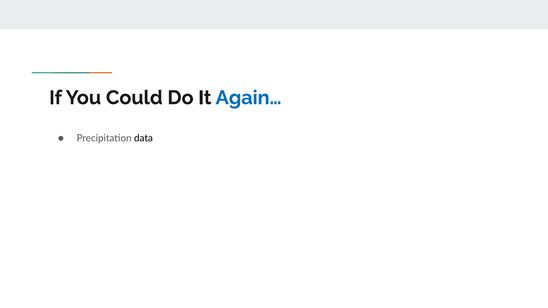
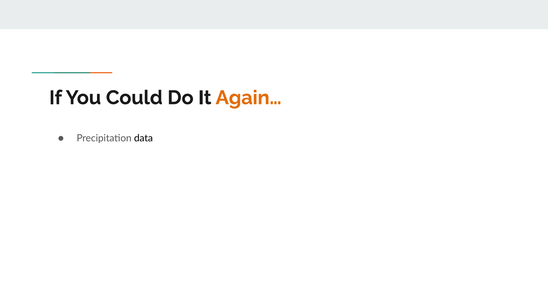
Again… colour: blue -> orange (248, 98)
